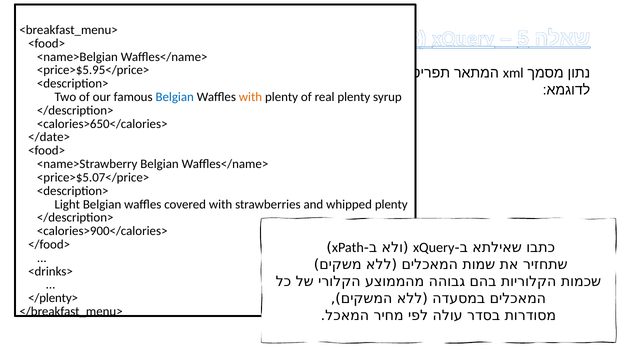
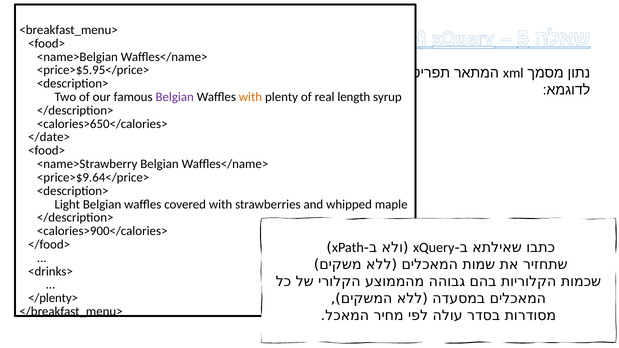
Belgian colour: blue -> purple (175, 97)
real plenty: plenty -> length (354, 97)
<price>$5.07</price>: <price>$5.07</price> -> <price>$9.64</price> (93, 178)
whipped plenty: plenty -> maple (391, 204)
